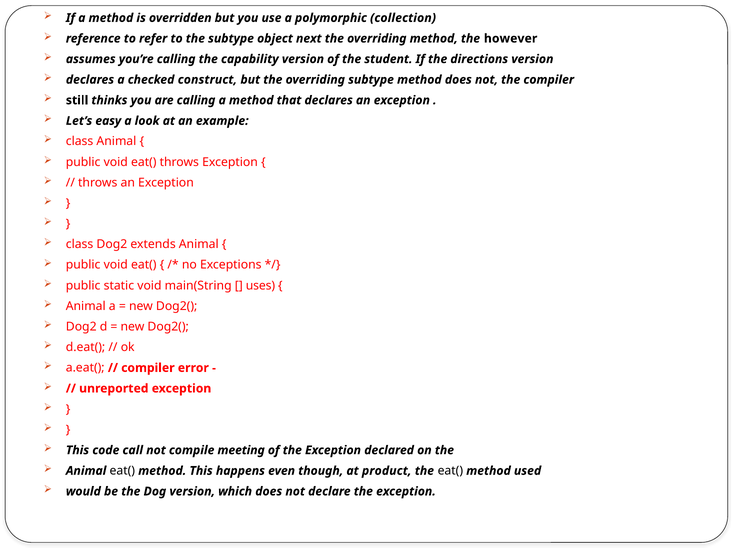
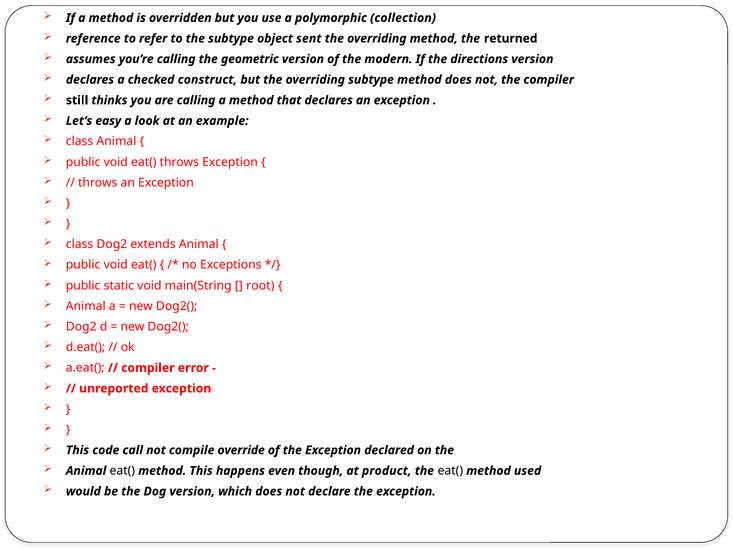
next: next -> sent (309, 38)
however: however -> returned (511, 38)
capability: capability -> geometric (250, 59)
student: student -> modern (388, 59)
uses: uses -> root (260, 285)
meeting: meeting -> override (241, 450)
